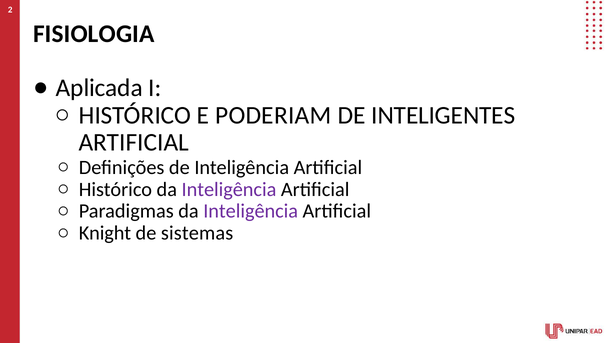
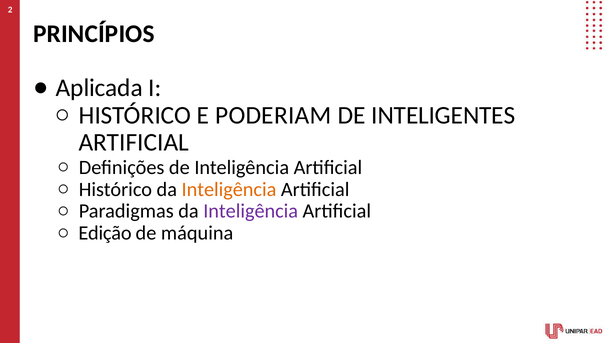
FISIOLOGIA: FISIOLOGIA -> PRINCÍPIOS (94, 34)
Inteligência colour: purple -> orange (229, 189)
Knight: Knight -> Edição (105, 233)
sistemas: sistemas -> máquina (197, 233)
